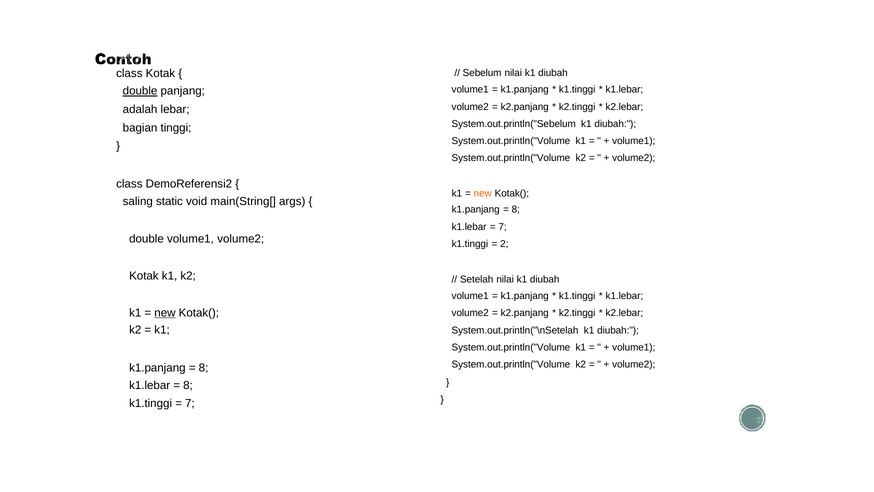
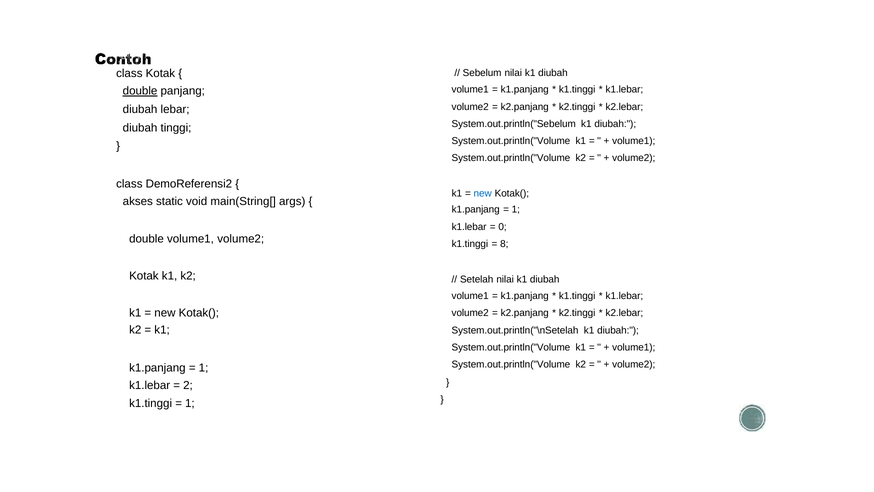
adalah: adalah -> diubah (140, 109)
bagian: bagian -> diubah (140, 128)
new colour: orange -> blue (483, 193)
saling: saling -> akses (138, 201)
8: 8 -> 1 (516, 209)
7: 7 -> 0 (503, 227)
2: 2 -> 8 (504, 244)
new underline: present -> none (165, 312)
8: 8 -> 1 (204, 368)
8: 8 -> 2 (188, 385)
7: 7 -> 1 (190, 403)
